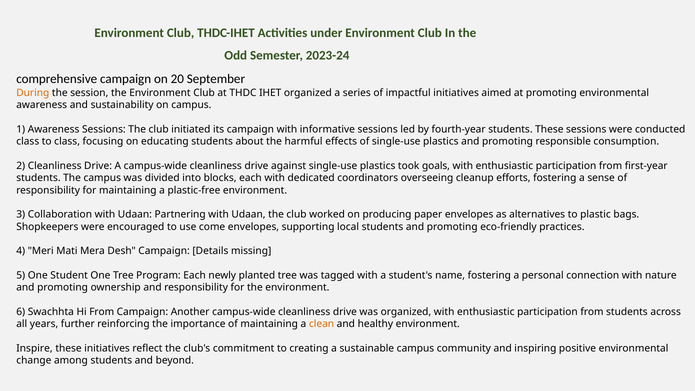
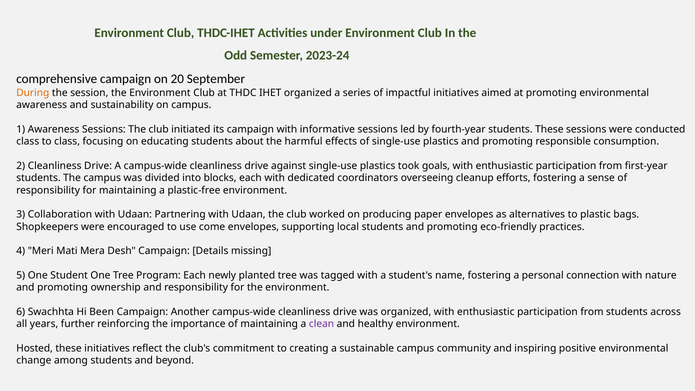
Hi From: From -> Been (102, 312)
clean colour: orange -> purple (322, 324)
Inspire: Inspire -> Hosted (35, 348)
